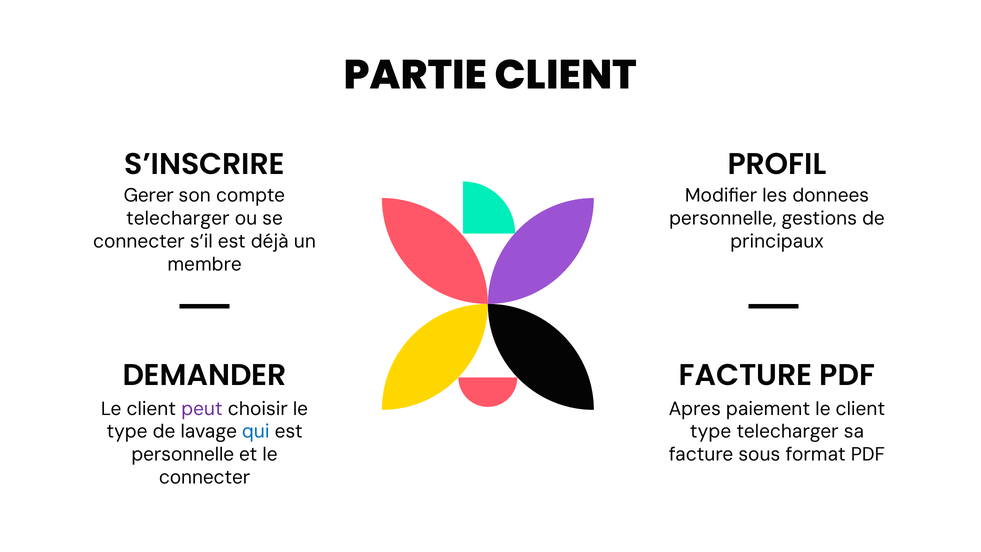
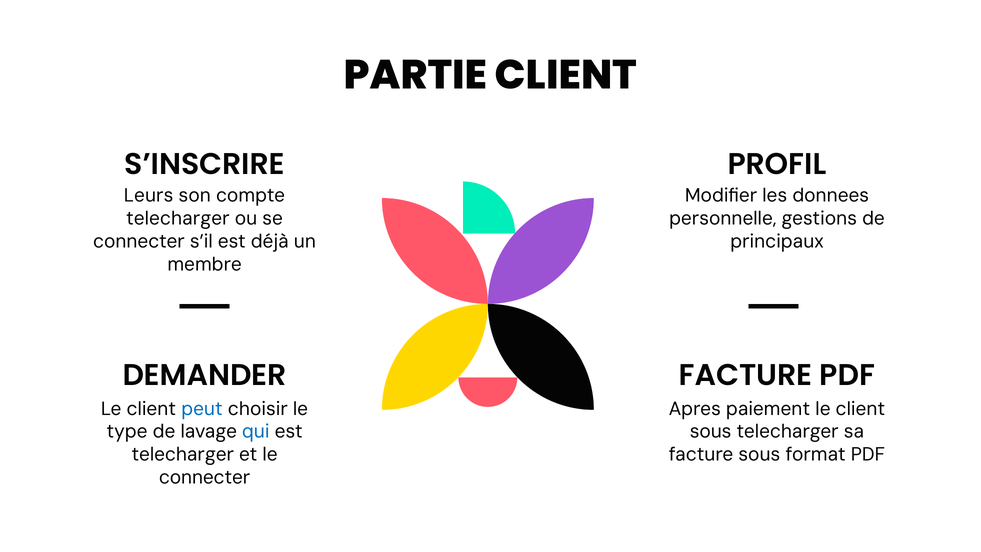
Gerer: Gerer -> Leurs (149, 195)
peut colour: purple -> blue (202, 409)
type: type -> sous (711, 432)
personnelle: personnelle -> telecharger (183, 454)
